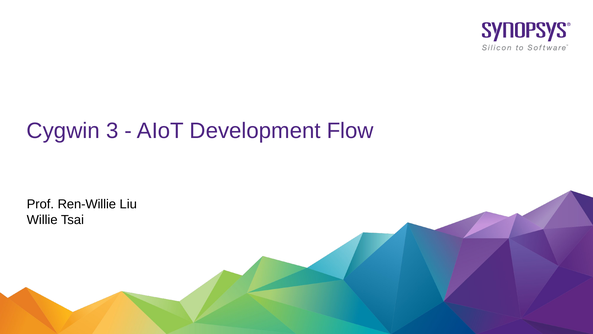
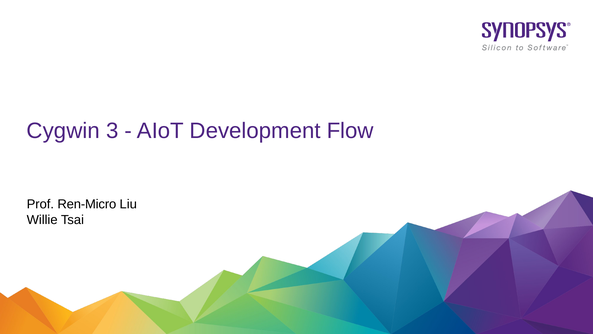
Ren-Willie: Ren-Willie -> Ren-Micro (87, 204)
